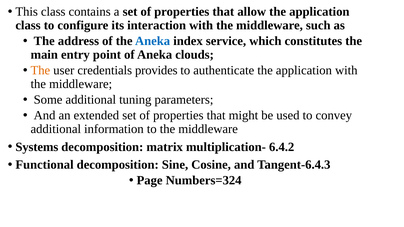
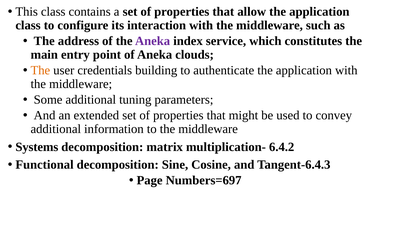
Aneka colour: blue -> purple (153, 41)
provides: provides -> building (156, 70)
Numbers=324: Numbers=324 -> Numbers=697 (204, 181)
